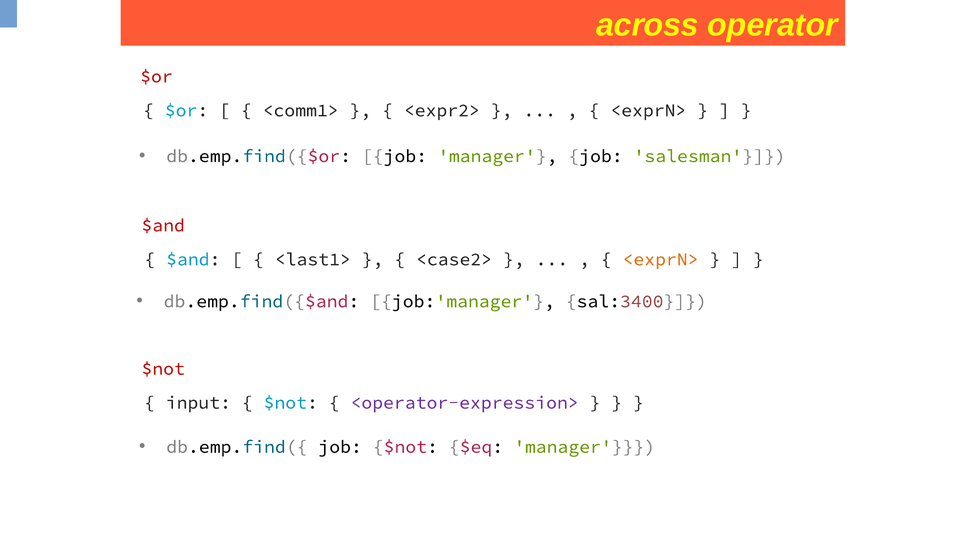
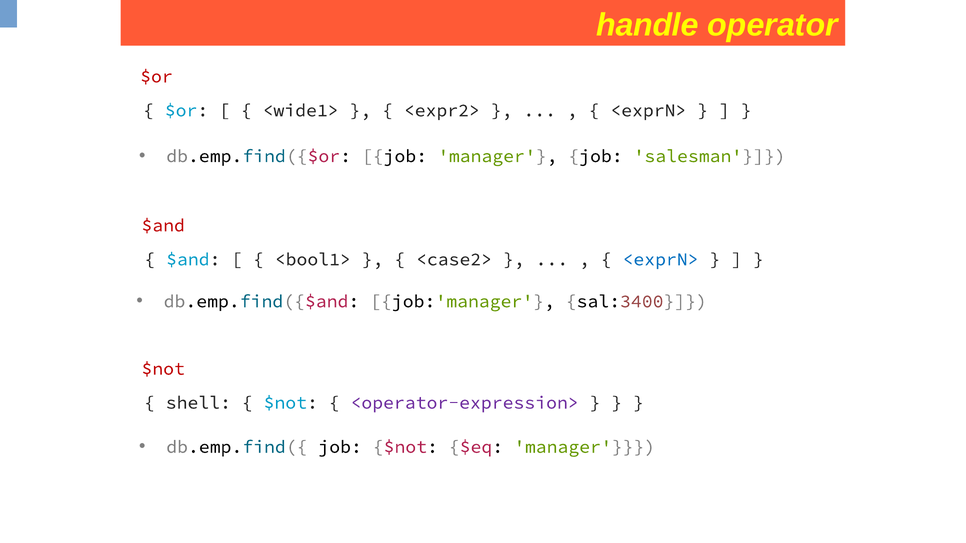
across: across -> handle (647, 25)
<comm1>: <comm1> -> <wide1> (301, 110)
<last1>: <last1> -> <bool1> (313, 260)
<exprN> colour: orange -> blue (661, 260)
input: input -> shell (198, 403)
